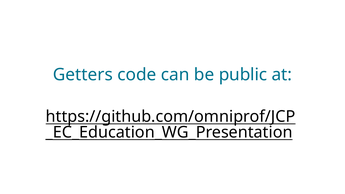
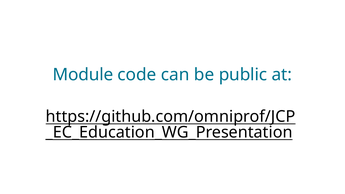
Getters: Getters -> Module (83, 75)
